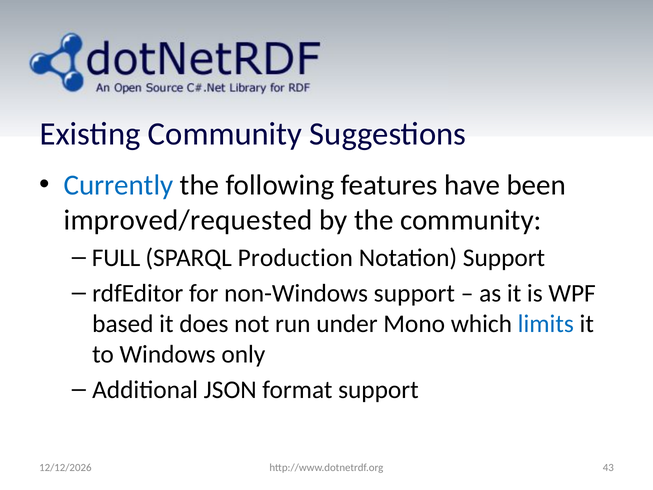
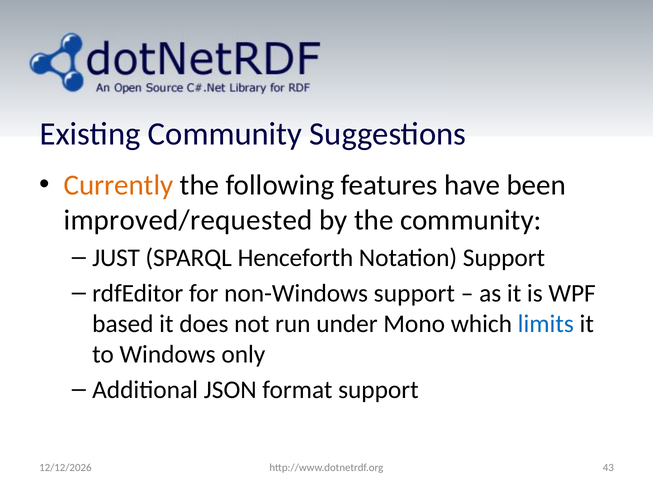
Currently colour: blue -> orange (118, 185)
FULL: FULL -> JUST (116, 258)
Production: Production -> Henceforth (295, 258)
